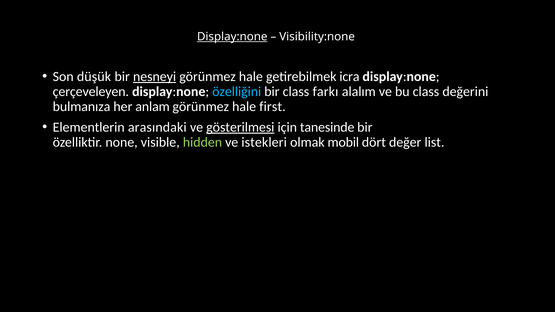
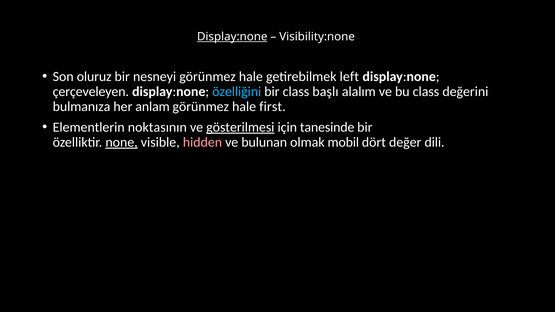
düşük: düşük -> oluruz (94, 77)
nesneyi underline: present -> none (155, 77)
icra: icra -> left (349, 77)
farkı: farkı -> başlı (325, 92)
arasındaki: arasındaki -> noktasının (157, 127)
none underline: none -> present (122, 142)
hidden colour: light green -> pink (202, 142)
istekleri: istekleri -> bulunan (264, 142)
list: list -> dili (435, 142)
